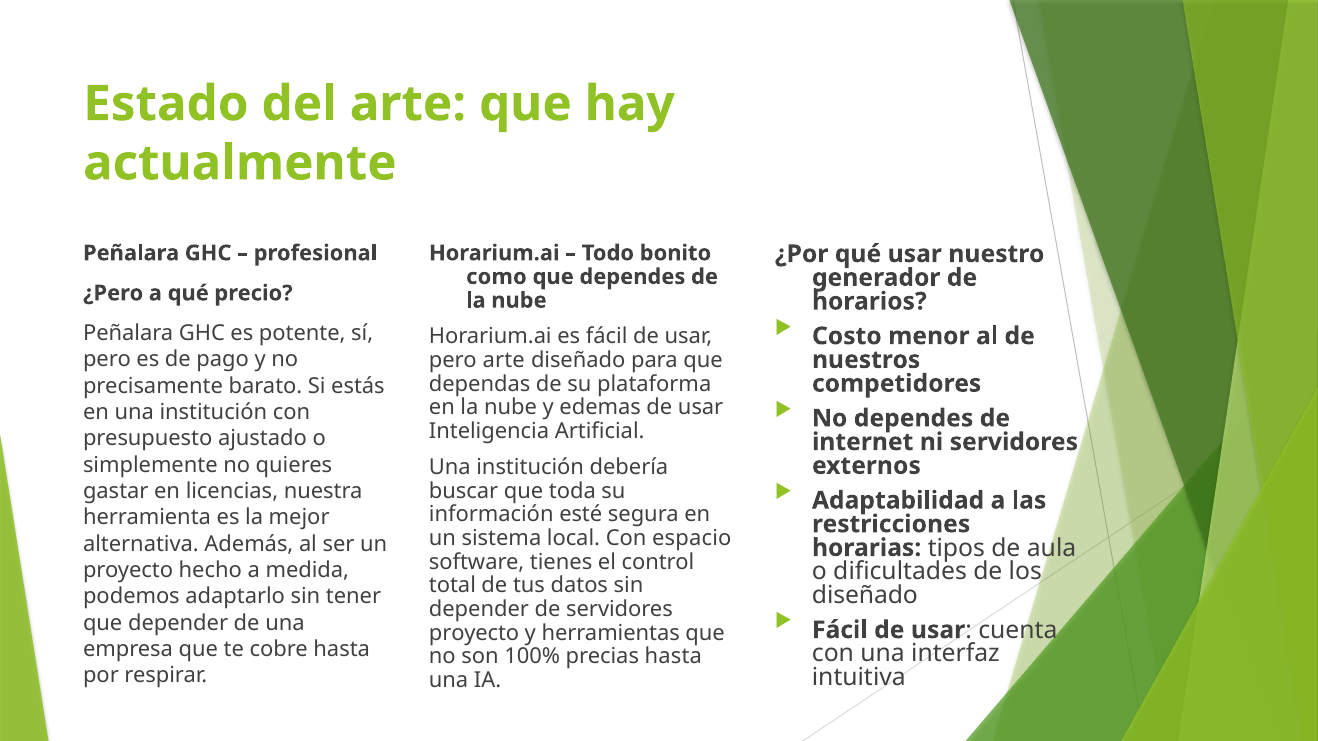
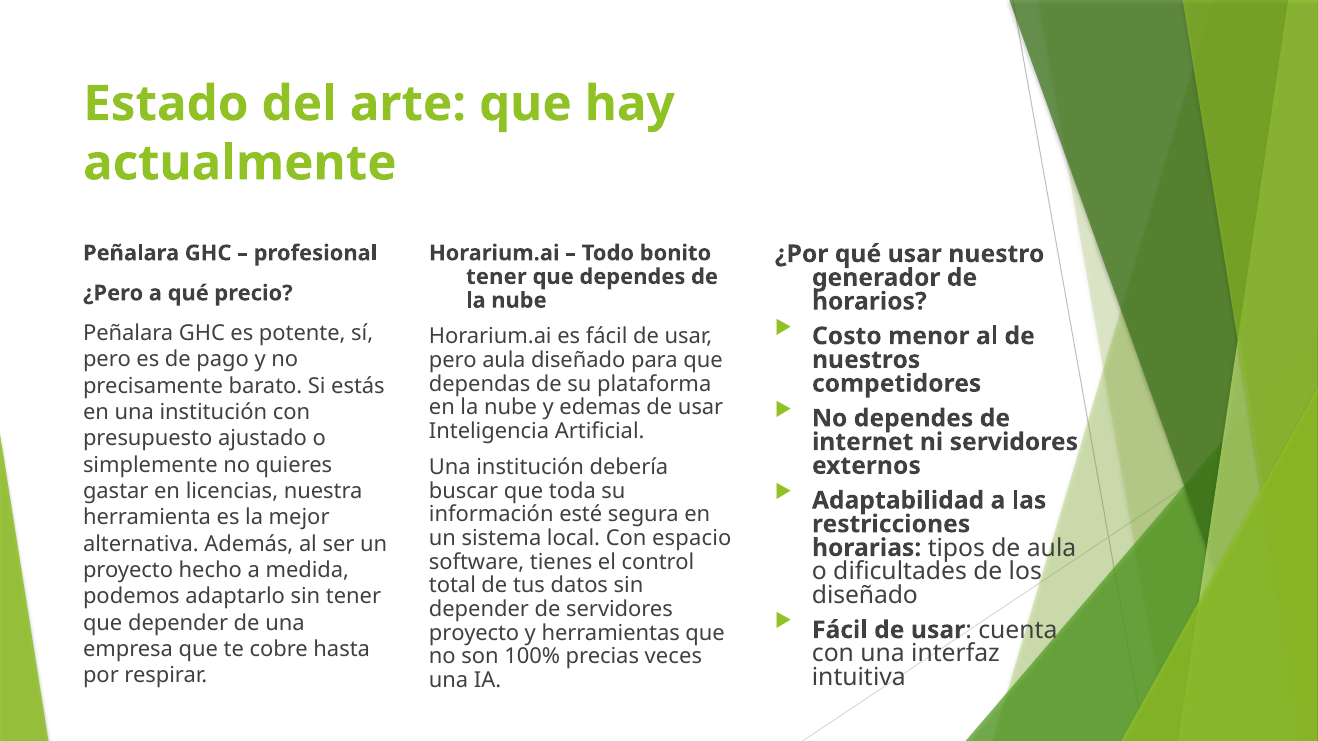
como: como -> tener (496, 277)
pero arte: arte -> aula (504, 360)
precias hasta: hasta -> veces (673, 657)
